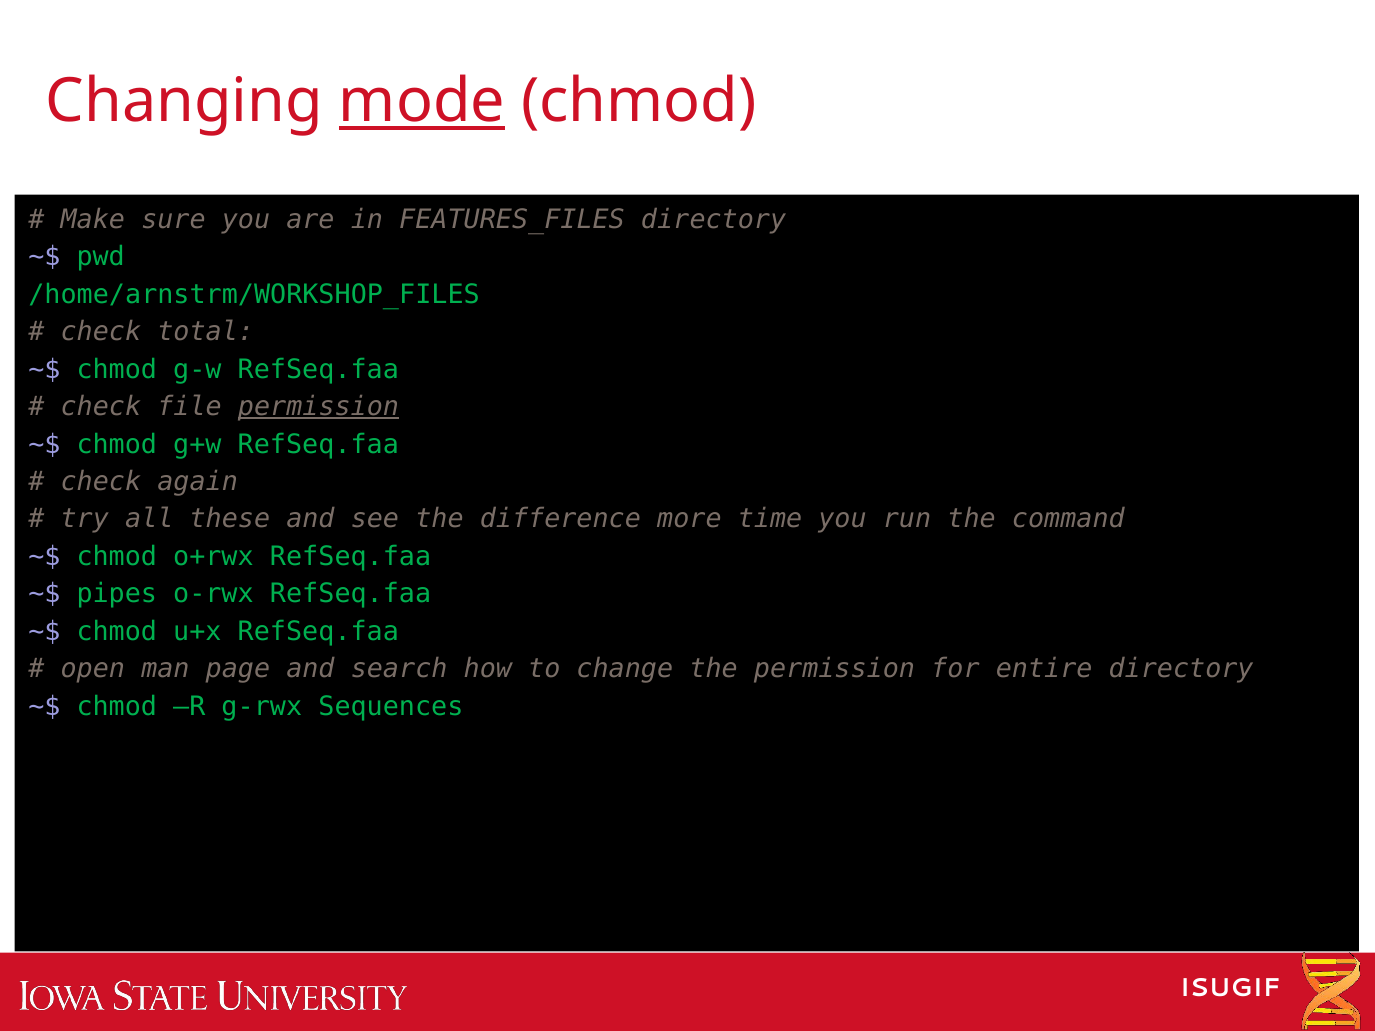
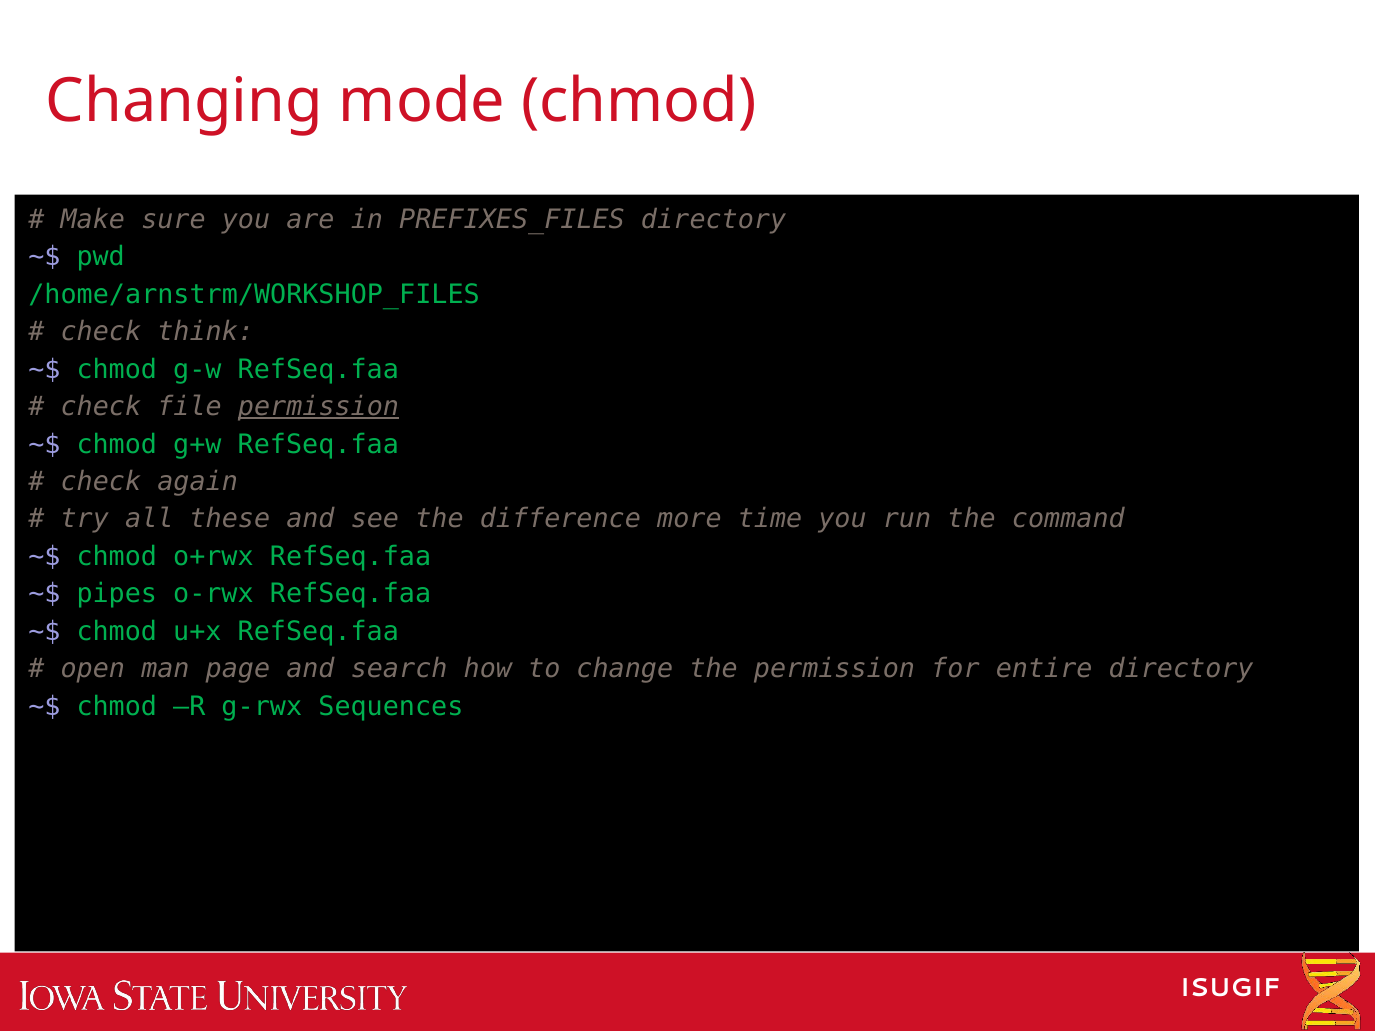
mode underline: present -> none (422, 102)
FEATURES_FILES: FEATURES_FILES -> PREFIXES_FILES (512, 220)
total: total -> think (206, 332)
